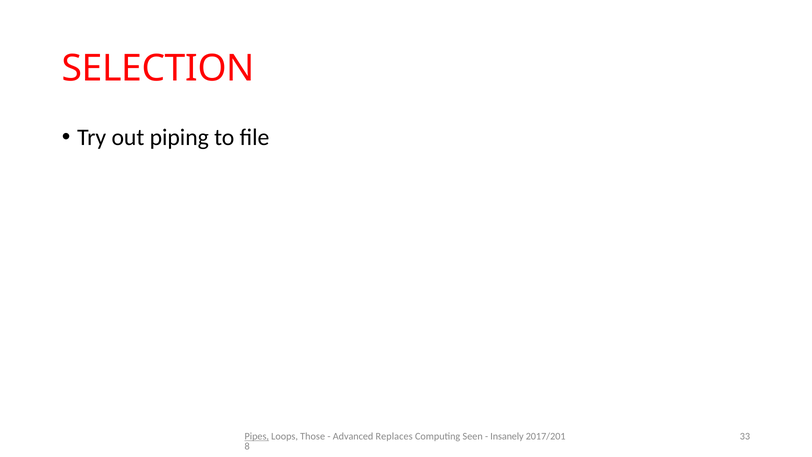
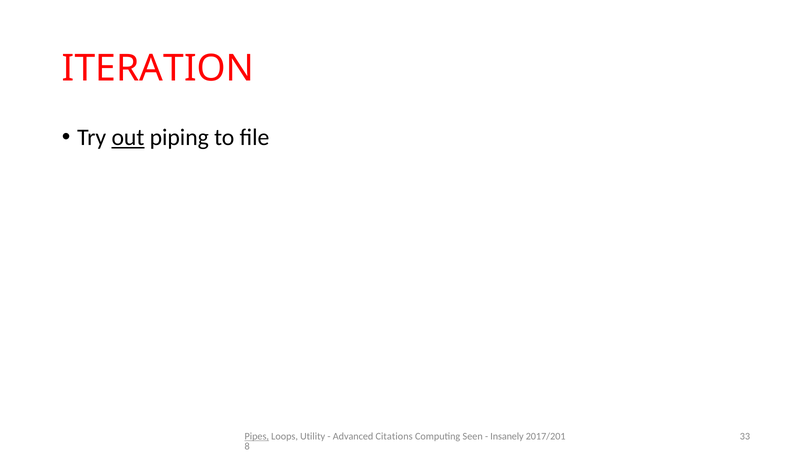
SELECTION: SELECTION -> ITERATION (158, 68)
out underline: none -> present (128, 137)
Those: Those -> Utility (313, 436)
Replaces: Replaces -> Citations (394, 436)
